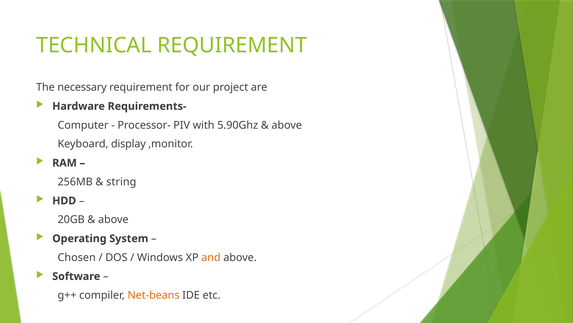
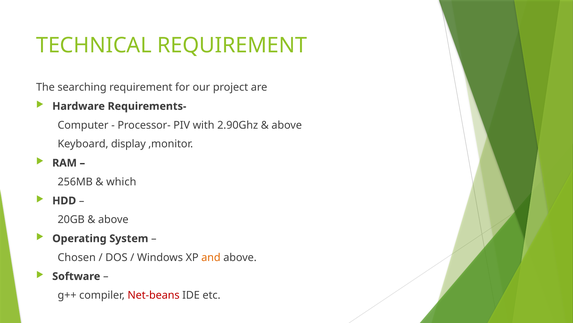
necessary: necessary -> searching (82, 87)
5.90Ghz: 5.90Ghz -> 2.90Ghz (238, 125)
string: string -> which (121, 181)
Net-beans colour: orange -> red (154, 295)
